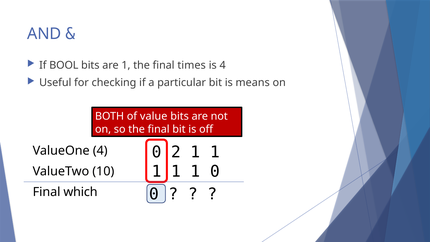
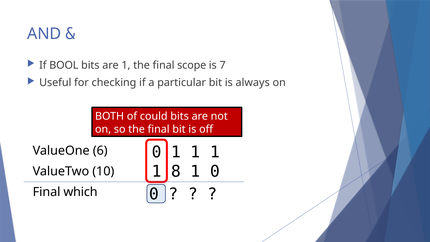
times: times -> scope (192, 65)
is 4: 4 -> 7 (223, 65)
means: means -> always (253, 83)
value: value -> could (154, 116)
0 2: 2 -> 1 (176, 152)
ValueOne 4: 4 -> 6 (100, 151)
1: 1 -> 8 (176, 171)
